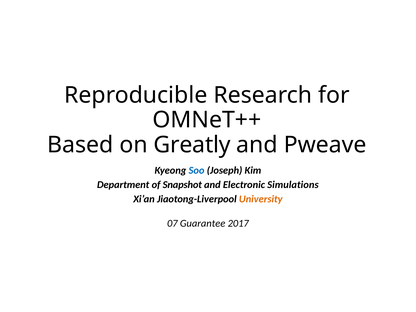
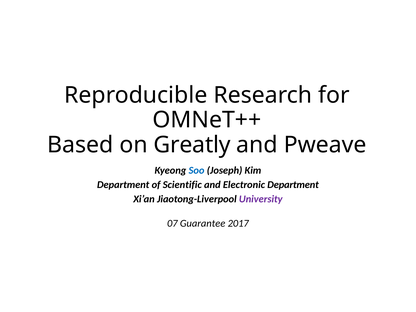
Snapshot: Snapshot -> Scientific (182, 185)
Electronic Simulations: Simulations -> Department (293, 185)
University colour: orange -> purple (261, 199)
